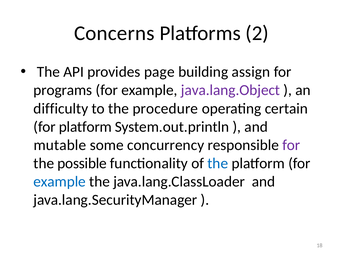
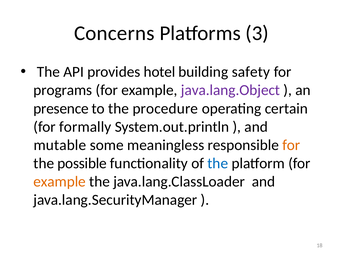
2: 2 -> 3 (257, 33)
page: page -> hotel (159, 72)
assign: assign -> safety (251, 72)
difficulty: difficulty -> presence (61, 109)
for platform: platform -> formally (85, 127)
concurrency: concurrency -> meaningless (166, 145)
for colour: purple -> orange (291, 145)
example colour: blue -> orange (60, 182)
